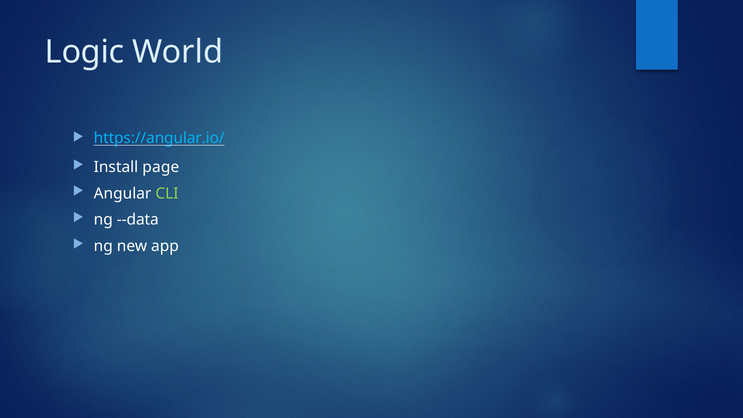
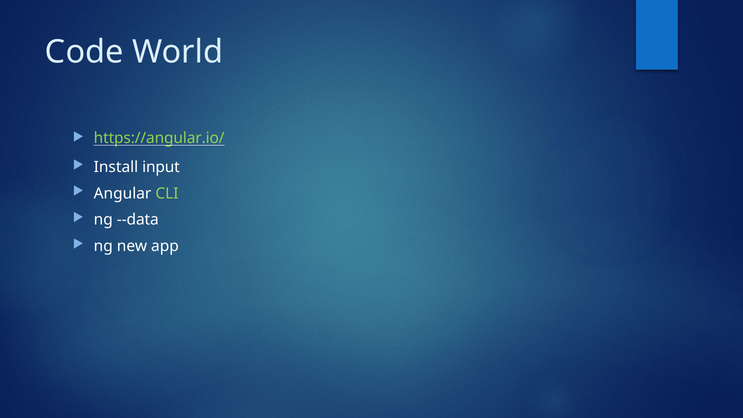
Logic: Logic -> Code (84, 52)
https://angular.io/ colour: light blue -> light green (159, 138)
page: page -> input (161, 167)
